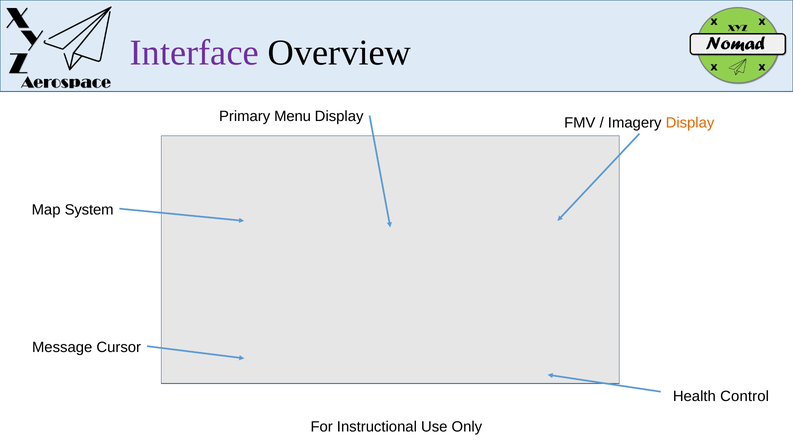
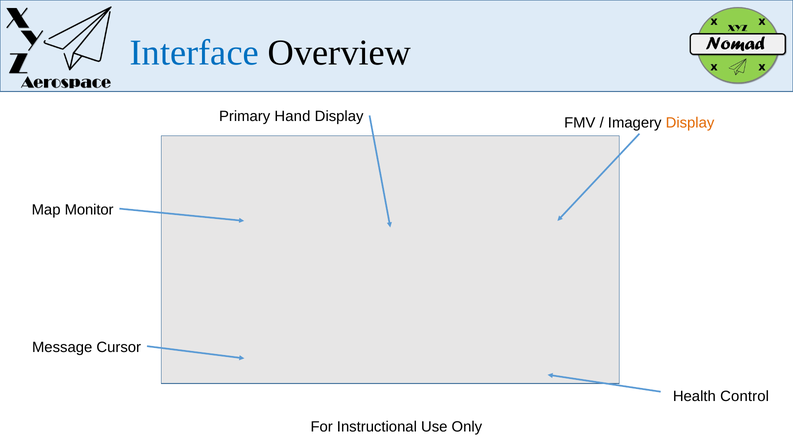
Interface colour: purple -> blue (194, 53)
Menu: Menu -> Hand (292, 117)
System: System -> Monitor (89, 210)
